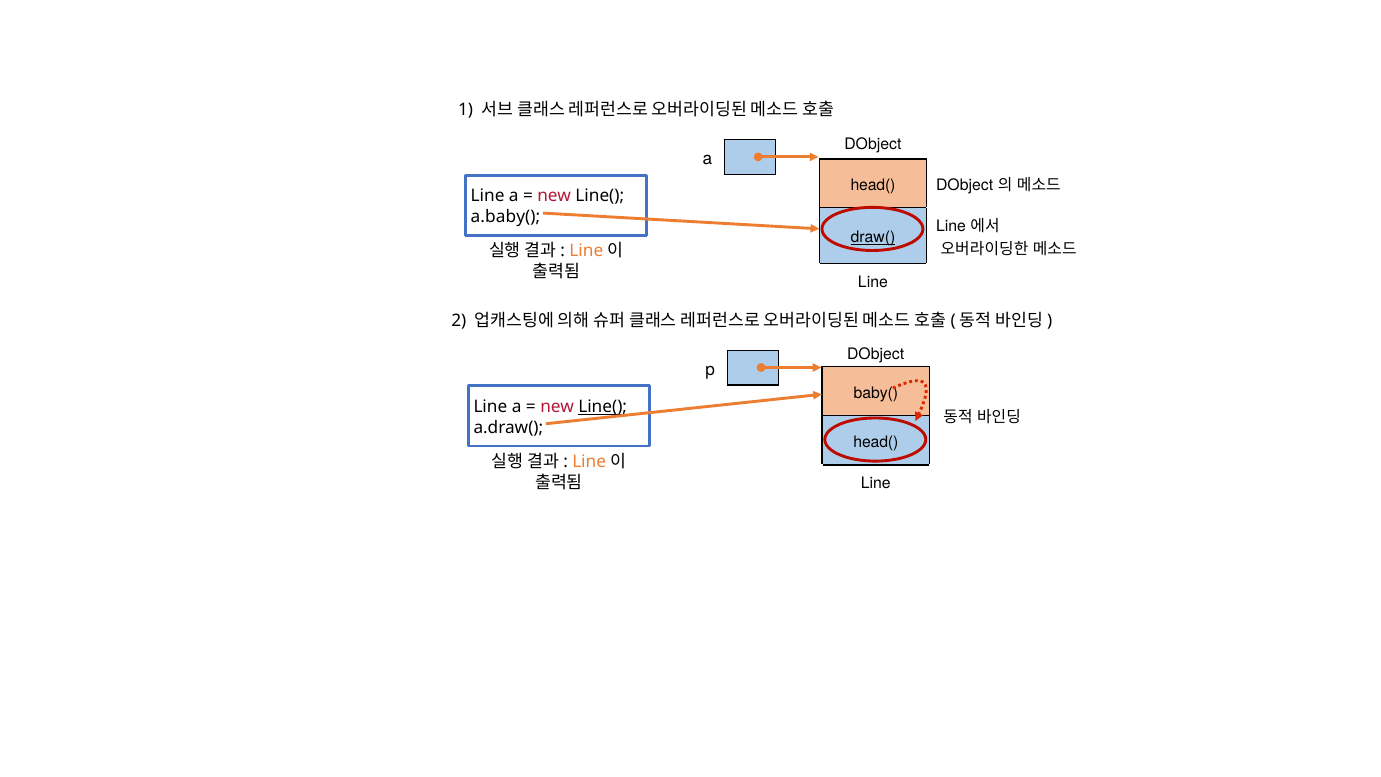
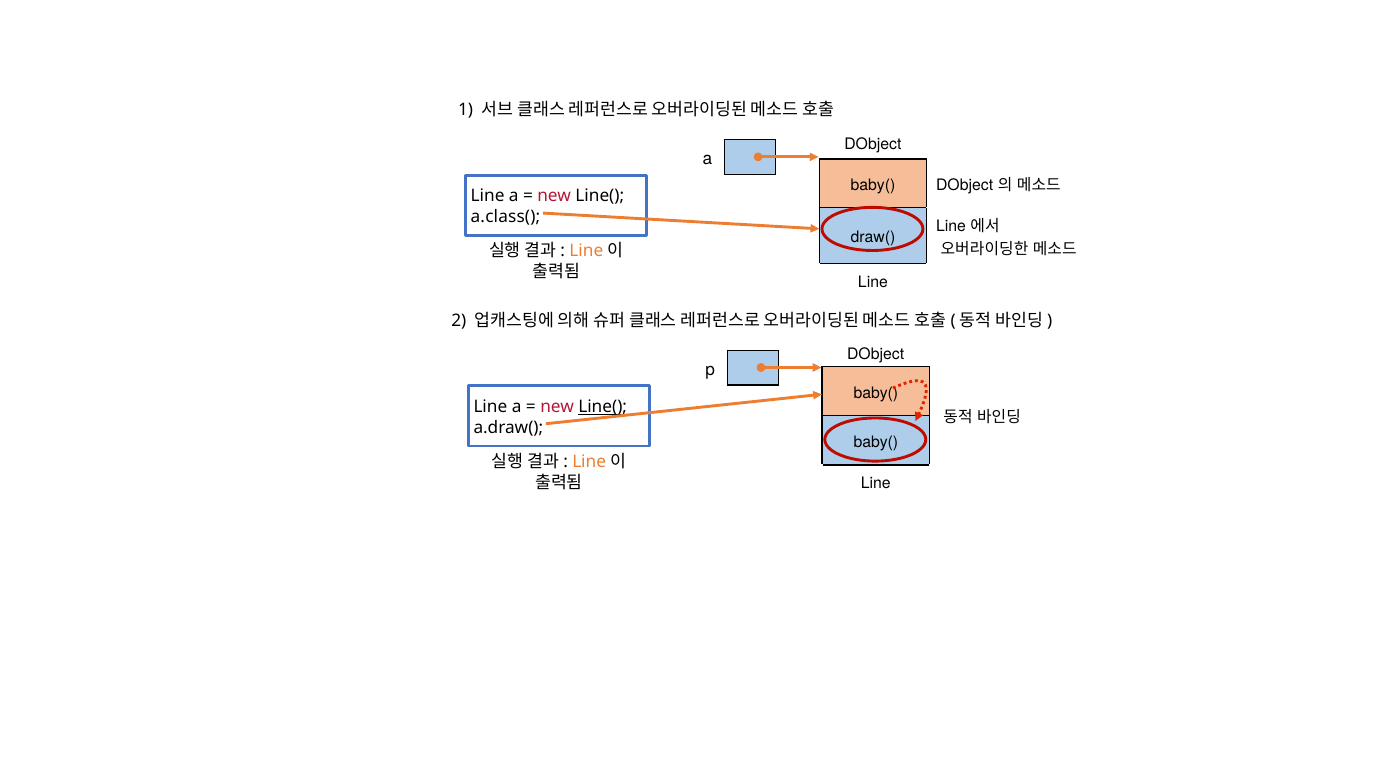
head(: head( -> baby( (873, 185)
a.baby(: a.baby( -> a.class( (505, 217)
draw( underline: present -> none (873, 237)
head(: head( -> baby( (876, 442)
